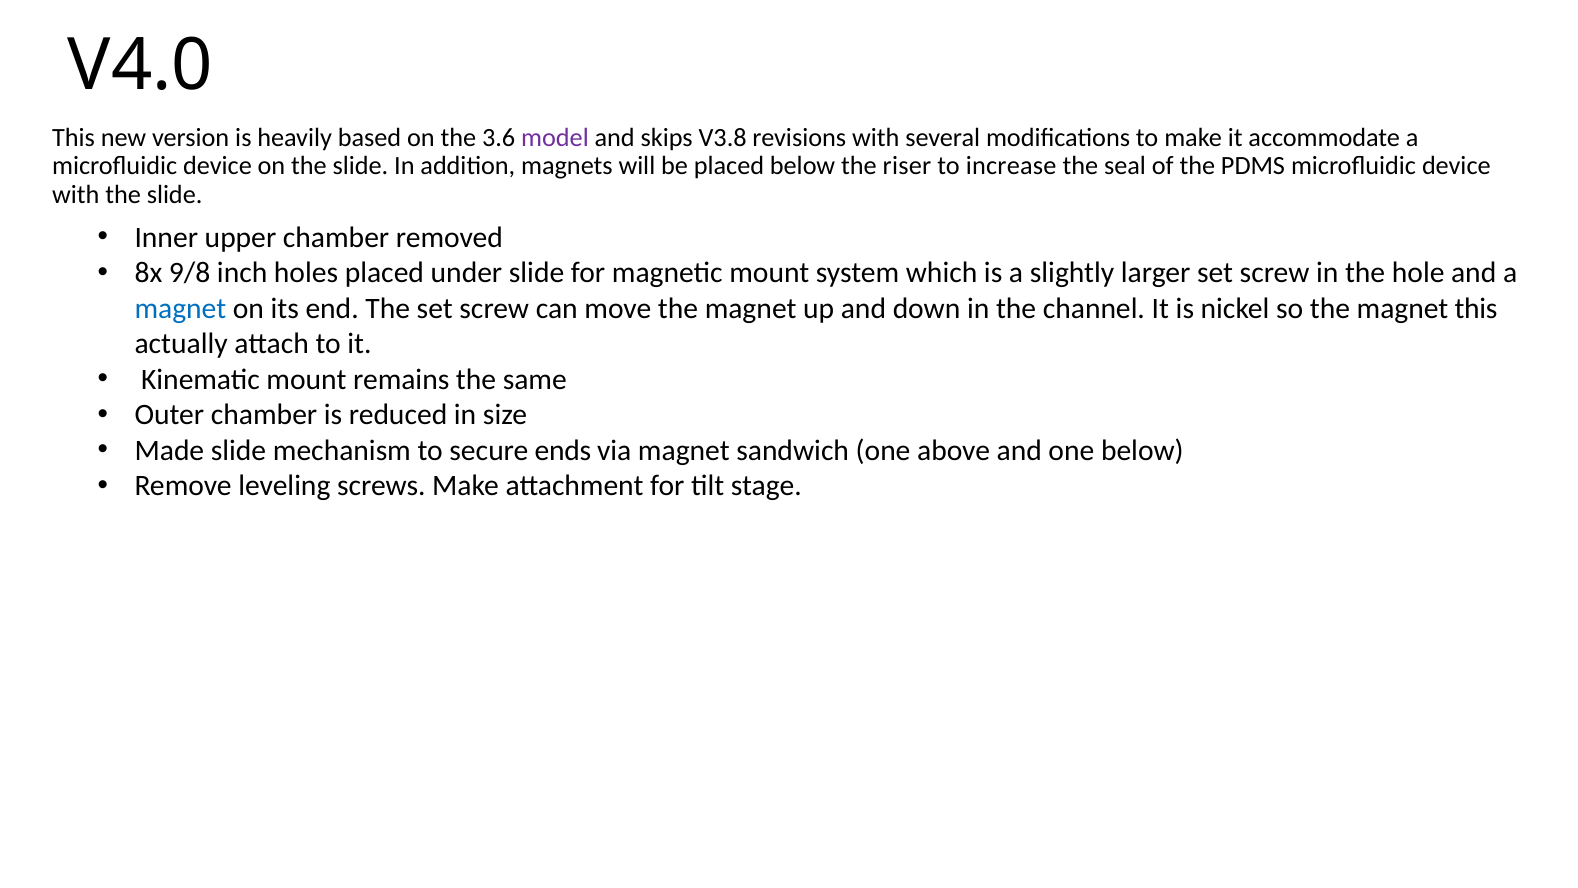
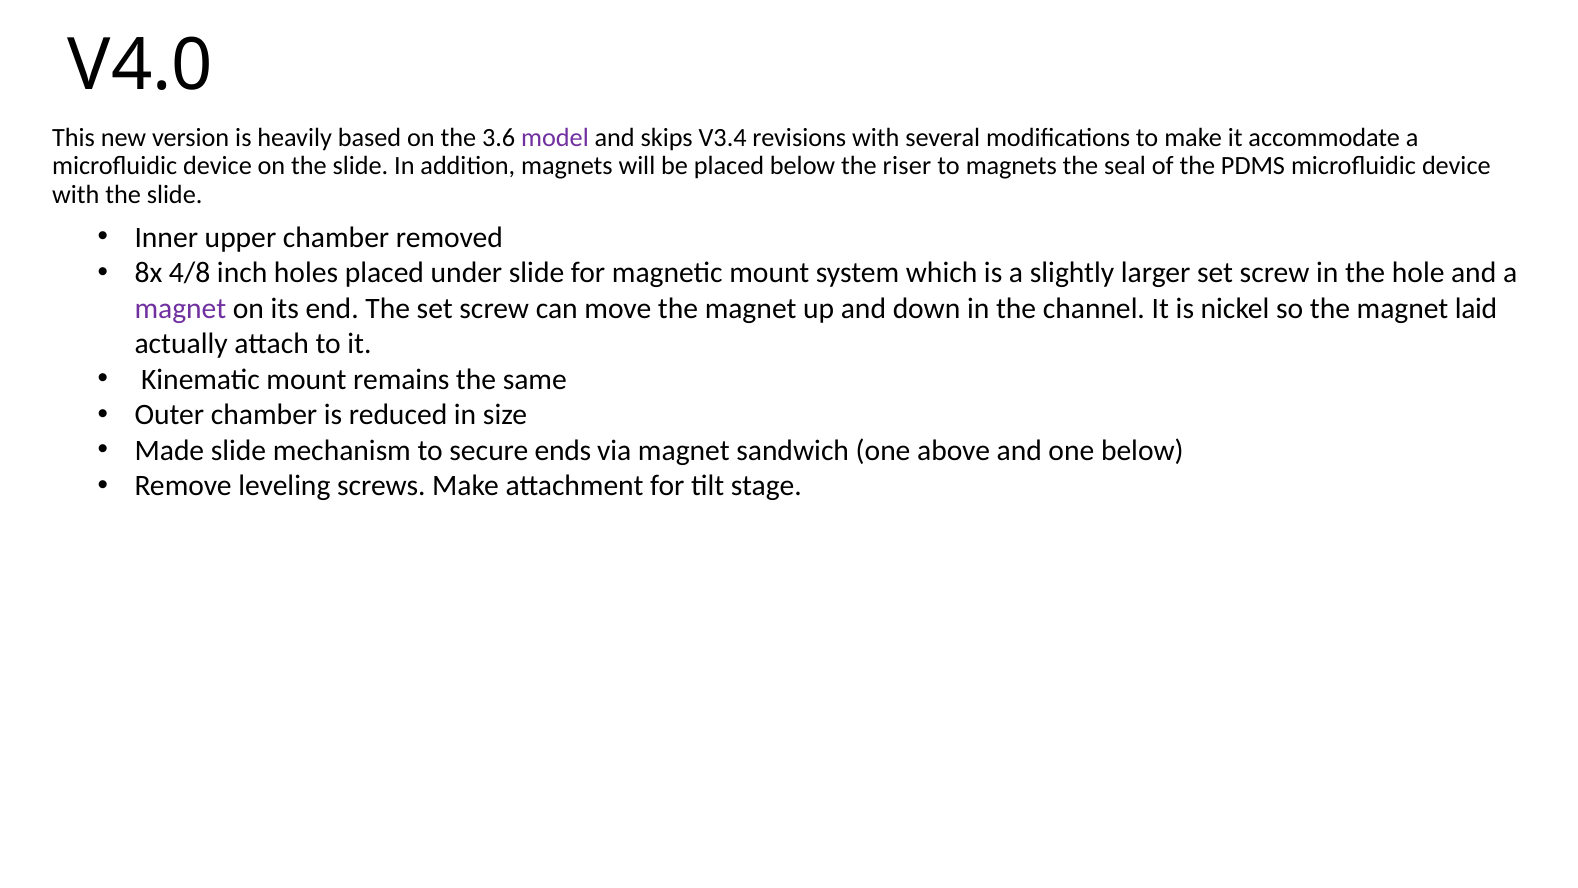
V3.8: V3.8 -> V3.4 (723, 138)
to increase: increase -> magnets (1011, 166)
9/8: 9/8 -> 4/8 (190, 273)
magnet colour: blue -> purple (180, 308)
magnet this: this -> laid (1476, 308)
